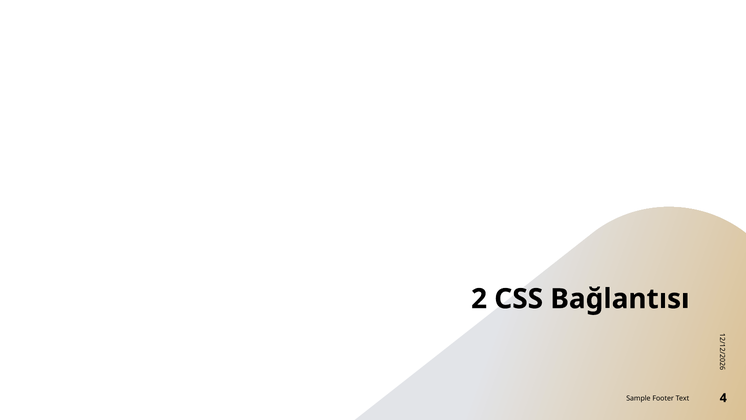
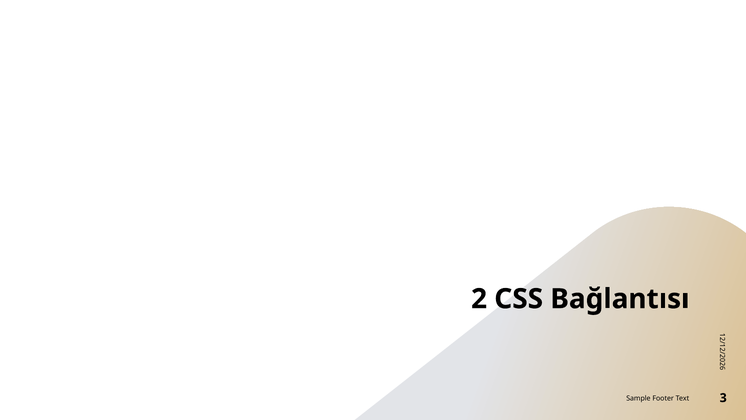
4: 4 -> 3 (723, 398)
